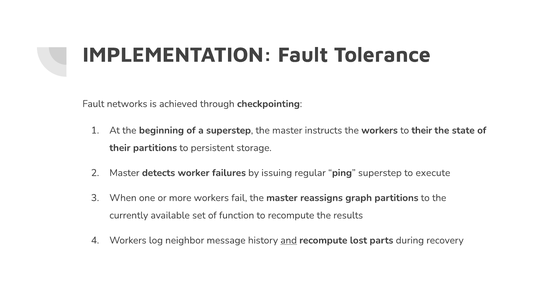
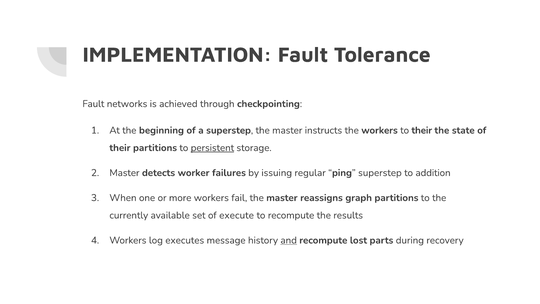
persistent underline: none -> present (212, 148)
execute: execute -> addition (433, 173)
function: function -> execute (237, 215)
neighbor: neighbor -> executes (185, 240)
